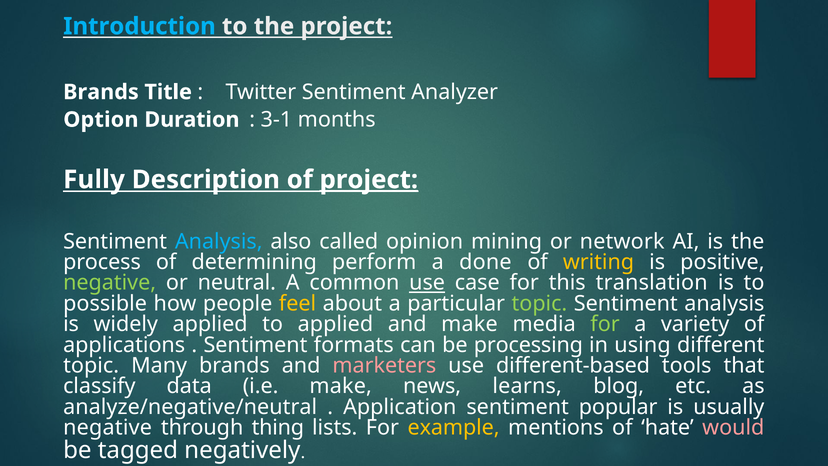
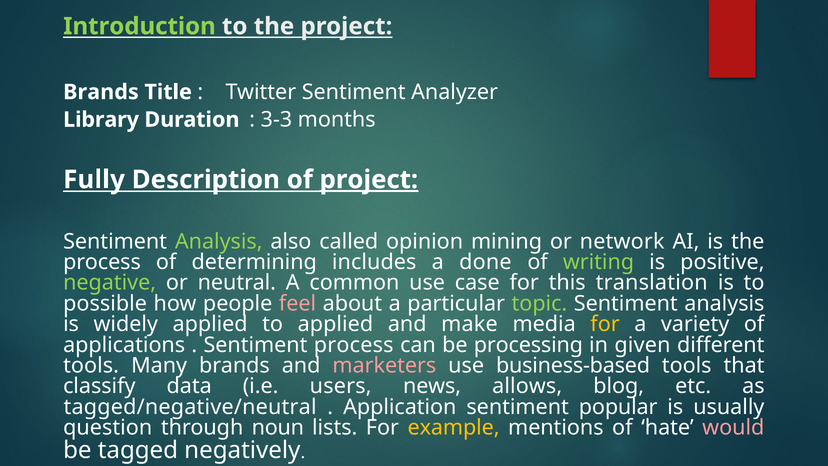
Introduction colour: light blue -> light green (139, 26)
Option: Option -> Library (101, 120)
3-1: 3-1 -> 3-3 (276, 120)
Analysis colour: light blue -> light green (219, 241)
perform: perform -> includes (374, 262)
writing colour: yellow -> light green (598, 262)
use underline: present -> none (427, 283)
feel colour: yellow -> pink (297, 303)
for colour: light green -> yellow (605, 324)
Sentiment formats: formats -> process (354, 345)
using: using -> given (642, 345)
topic: topic -> tools (91, 365)
different-based: different-based -> business-based (573, 365)
i.e make: make -> users (341, 386)
learns: learns -> allows (527, 386)
analyze/negative/neutral: analyze/negative/neutral -> tagged/negative/neutral (190, 407)
negative: negative -> question (108, 427)
thing: thing -> noun (278, 427)
